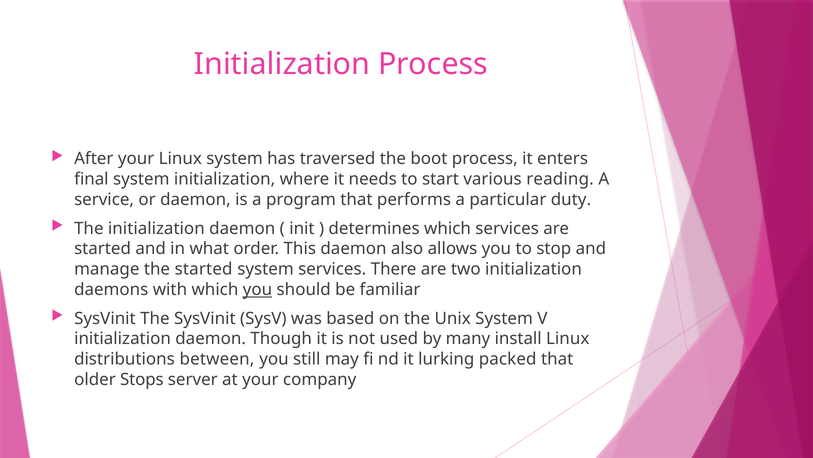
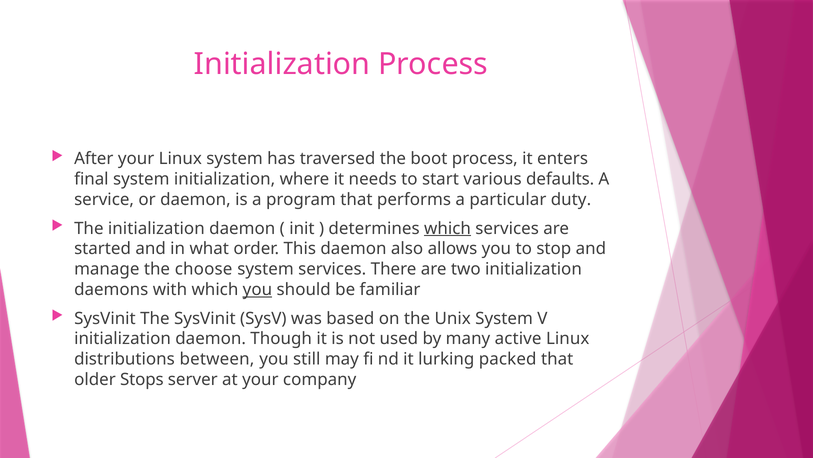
reading: reading -> defaults (560, 179)
which underline: none -> present (448, 228)
the started: started -> choose (204, 269)
install: install -> active (518, 338)
